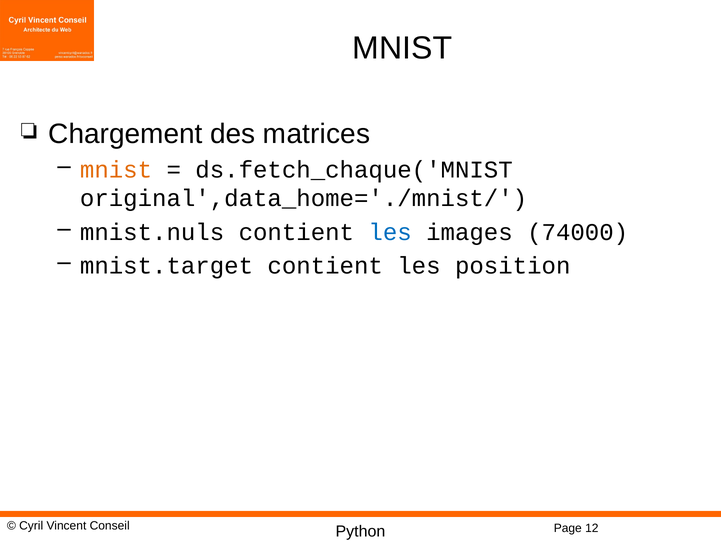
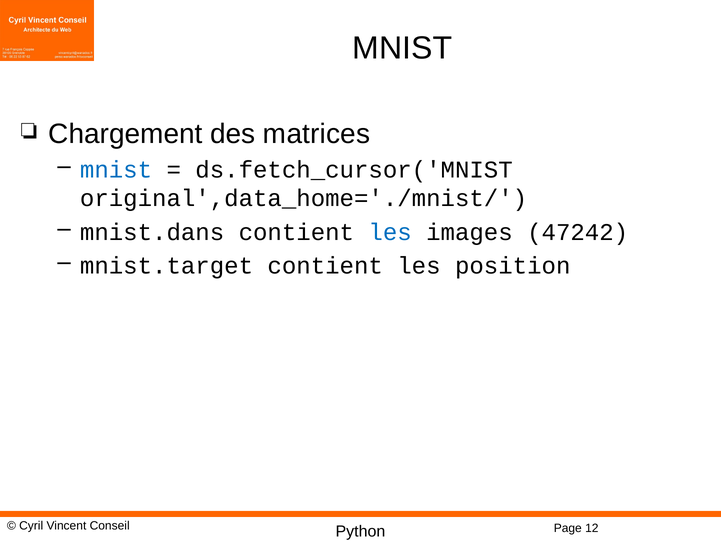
mnist colour: orange -> blue (116, 170)
ds.fetch_chaque('MNIST: ds.fetch_chaque('MNIST -> ds.fetch_cursor('MNIST (354, 170)
mnist.nuls: mnist.nuls -> mnist.dans (152, 232)
74000: 74000 -> 47242 (578, 232)
